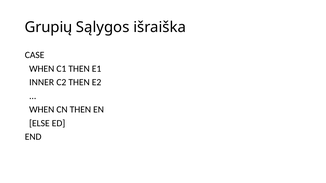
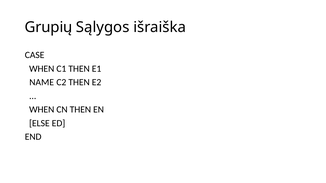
INNER: INNER -> NAME (42, 82)
